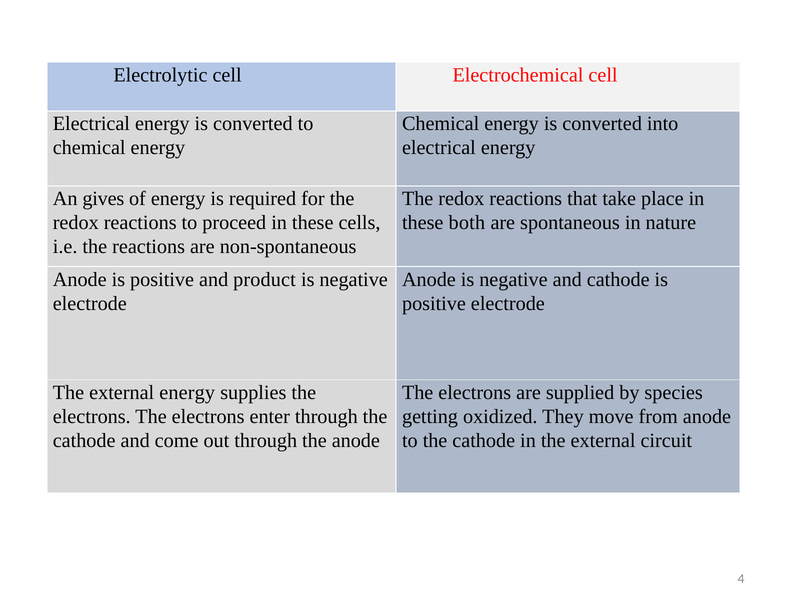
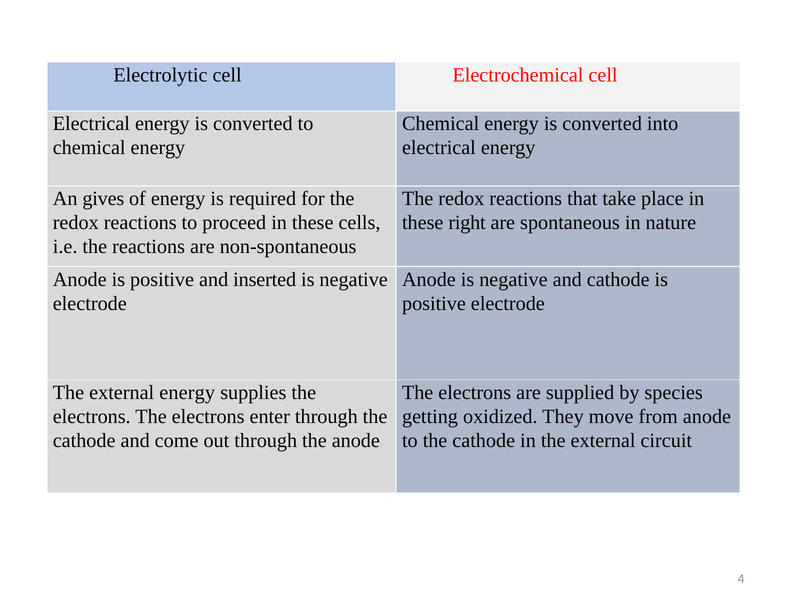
both: both -> right (467, 223)
product: product -> inserted (265, 279)
